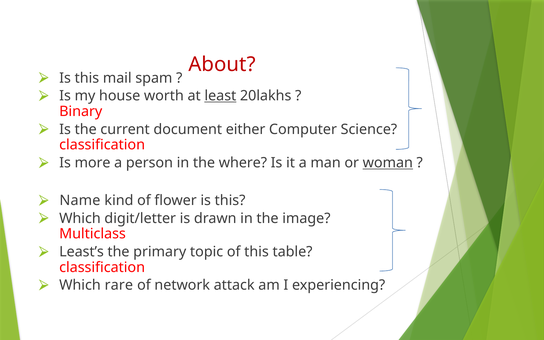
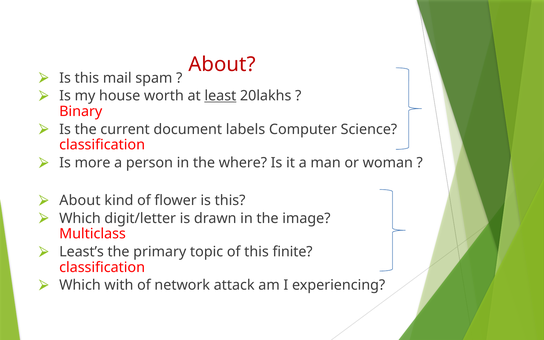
either: either -> labels (246, 129)
woman underline: present -> none (388, 163)
Name: Name -> About (80, 200)
table: table -> finite (293, 252)
rare: rare -> with (119, 285)
